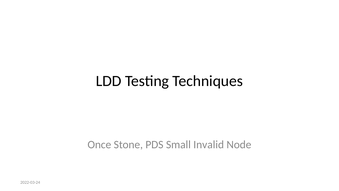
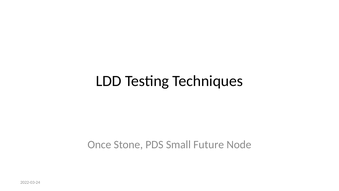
Invalid: Invalid -> Future (209, 144)
